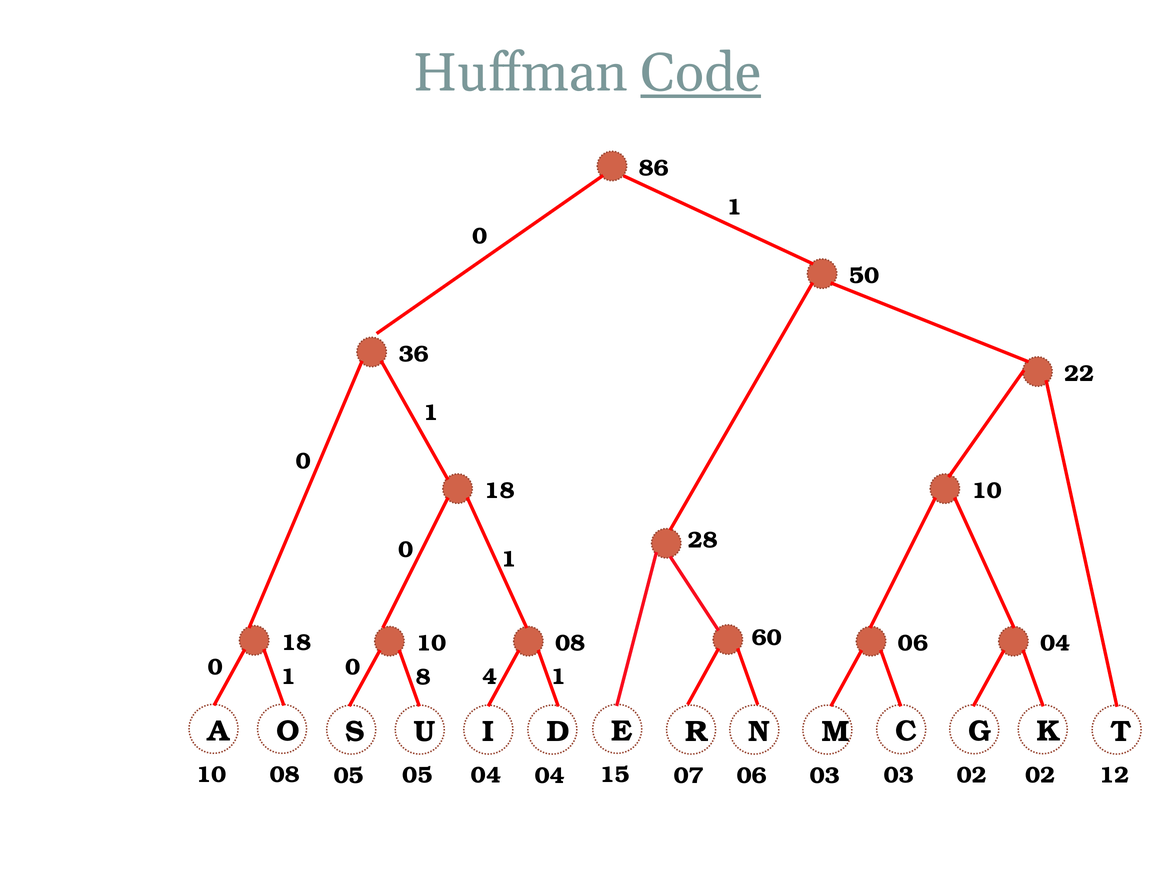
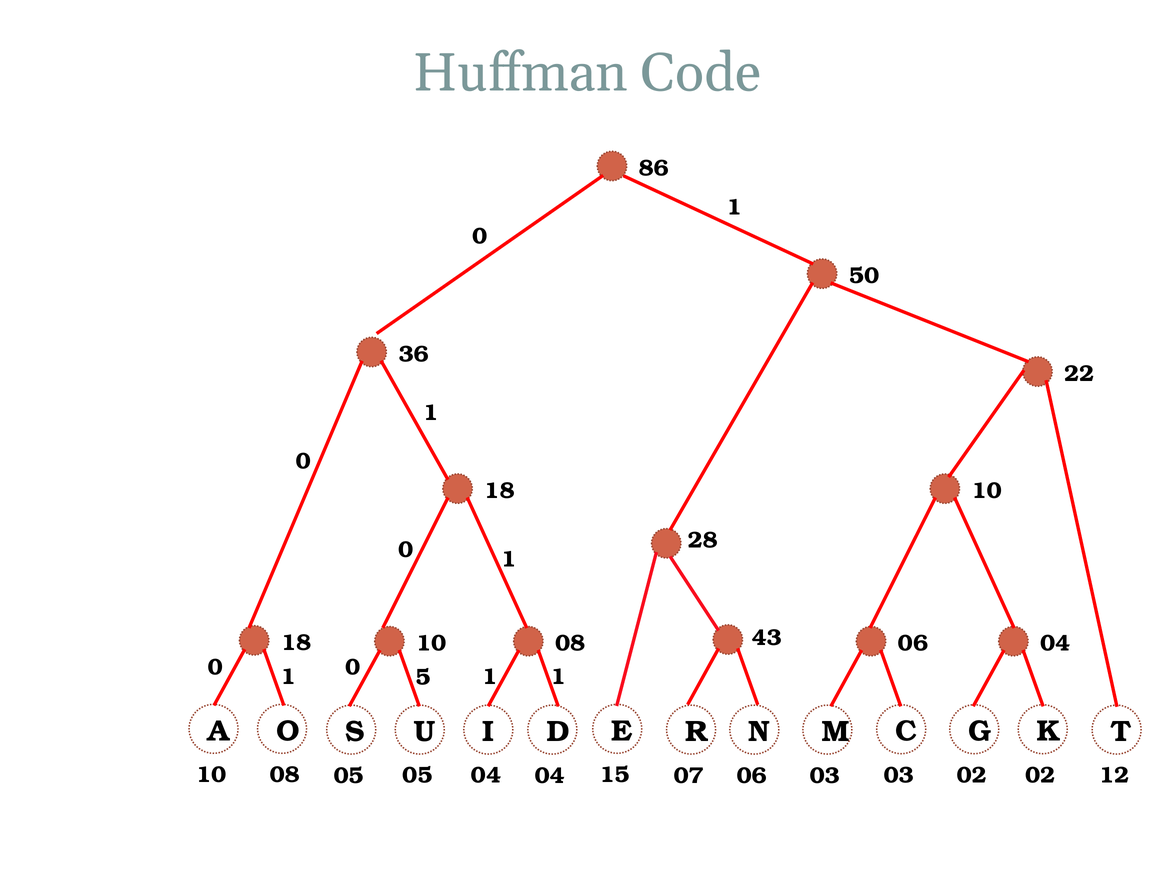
Code underline: present -> none (701, 73)
60: 60 -> 43 (767, 638)
4: 4 -> 1 (490, 677)
8: 8 -> 5 (423, 677)
